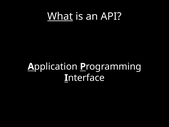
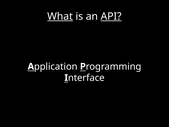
API underline: none -> present (111, 16)
